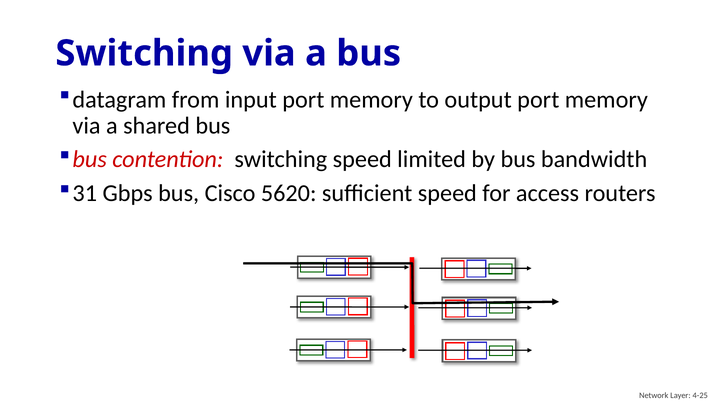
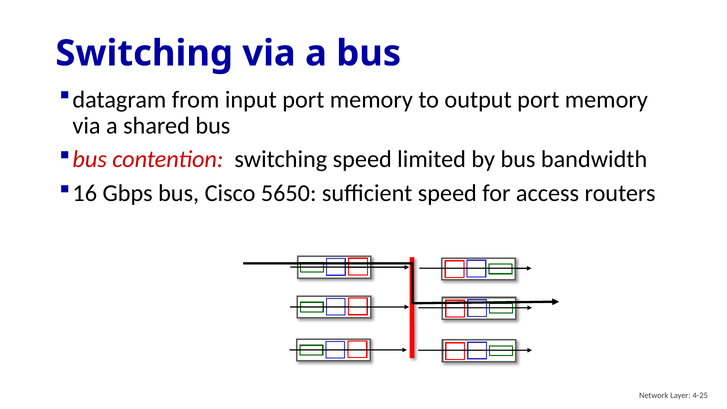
31: 31 -> 16 (85, 193)
5620: 5620 -> 5650 (289, 193)
